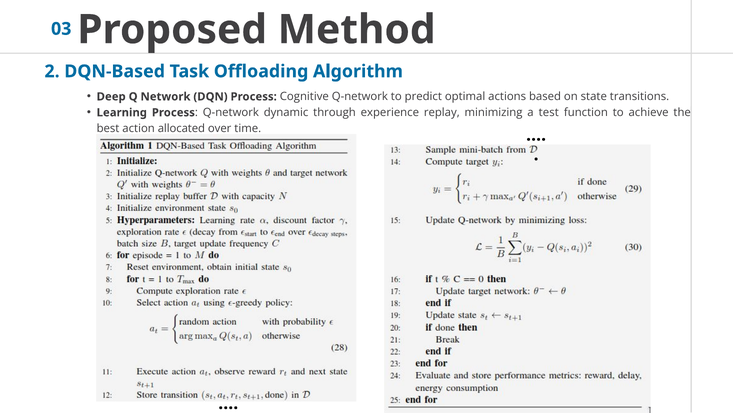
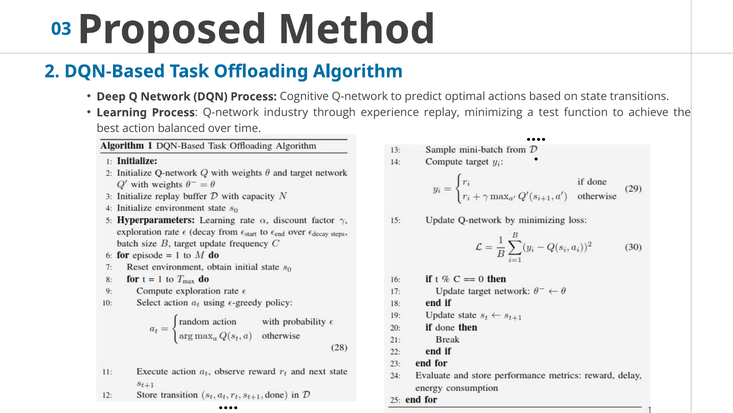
dynamic: dynamic -> industry (286, 112)
allocated: allocated -> balanced (181, 128)
